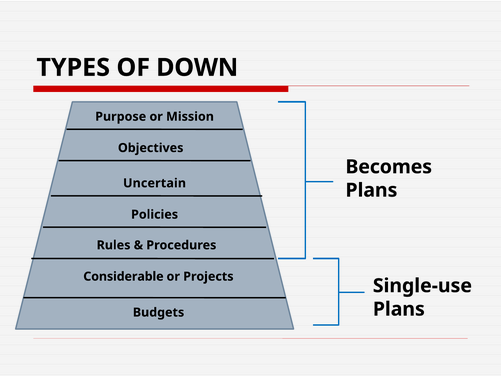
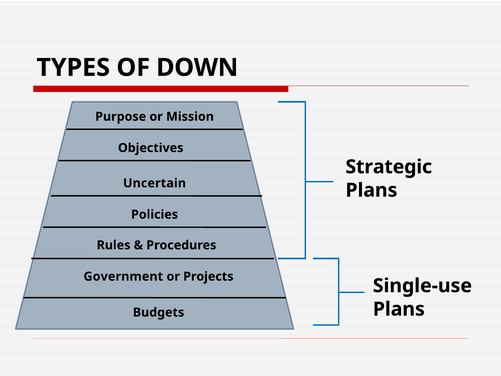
Becomes: Becomes -> Strategic (389, 167)
Considerable: Considerable -> Government (123, 276)
